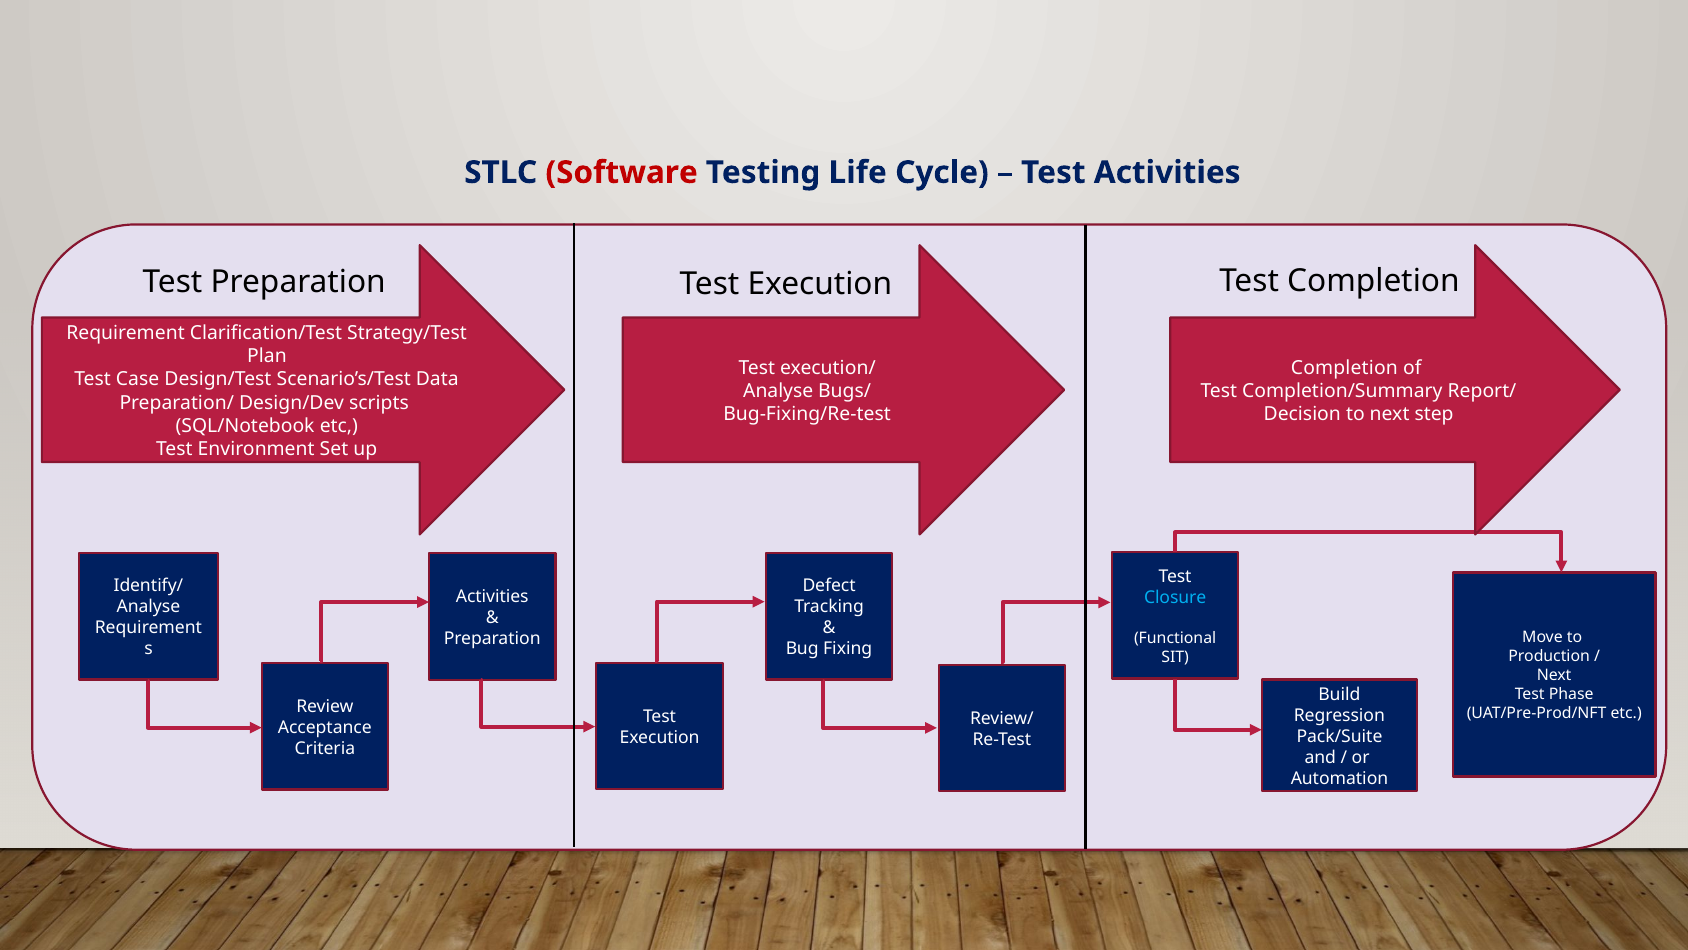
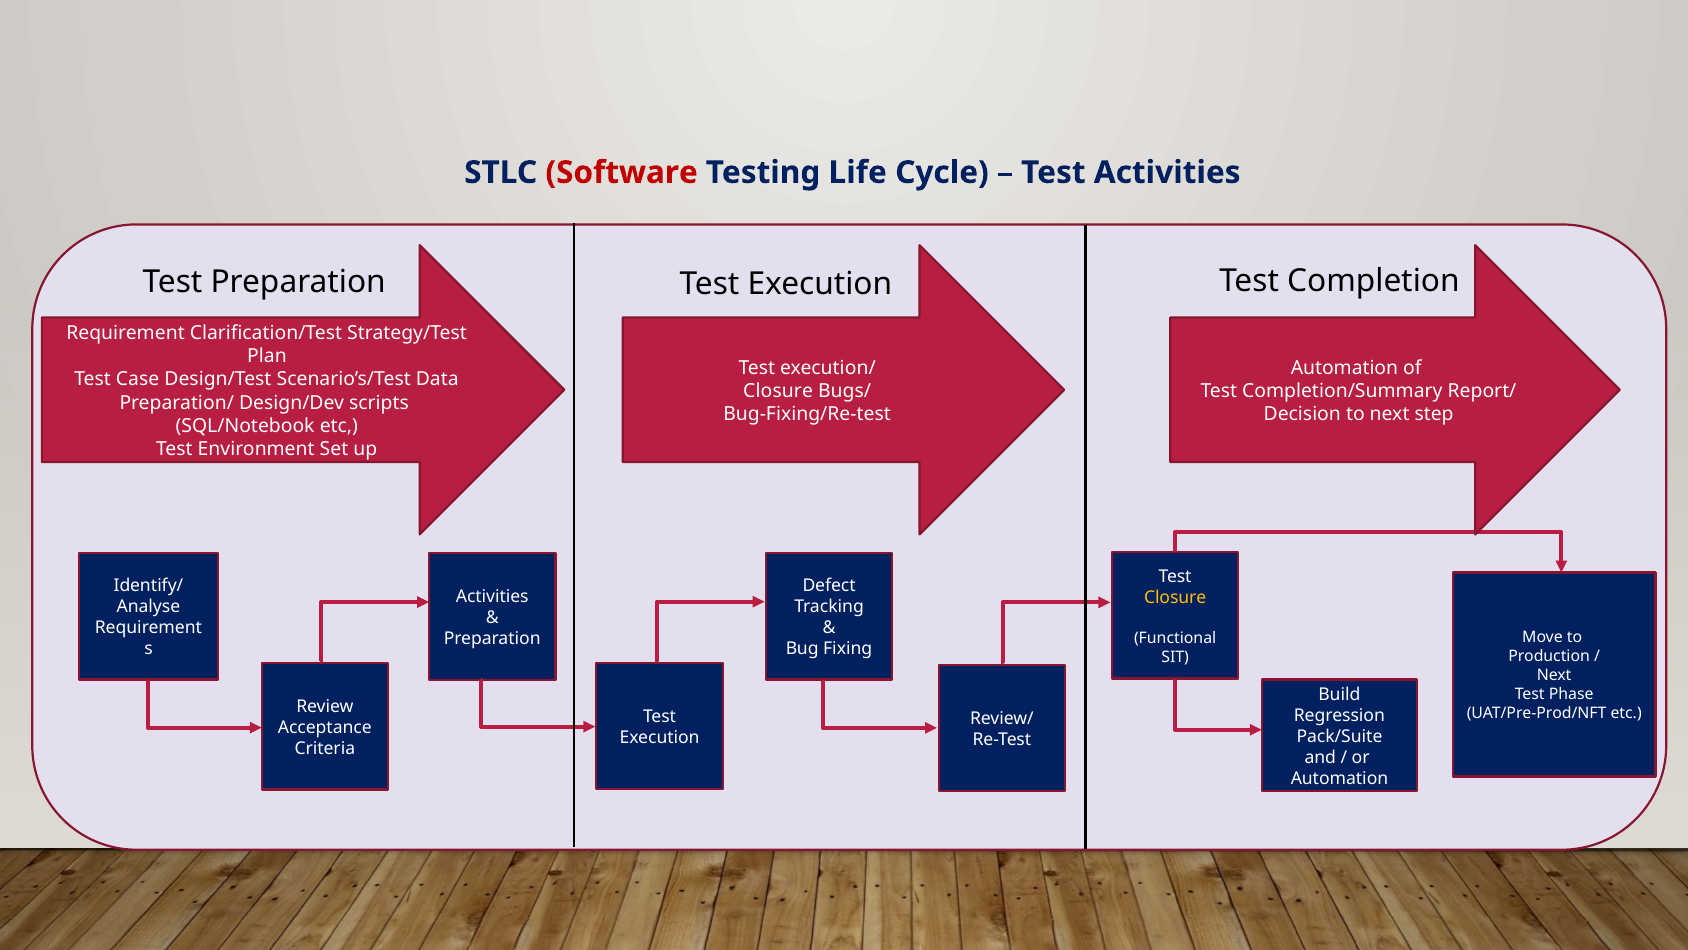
Completion: Completion -> Automation (1344, 368)
Analyse: Analyse -> Closure (778, 391)
Closure colour: light blue -> yellow (1175, 597)
